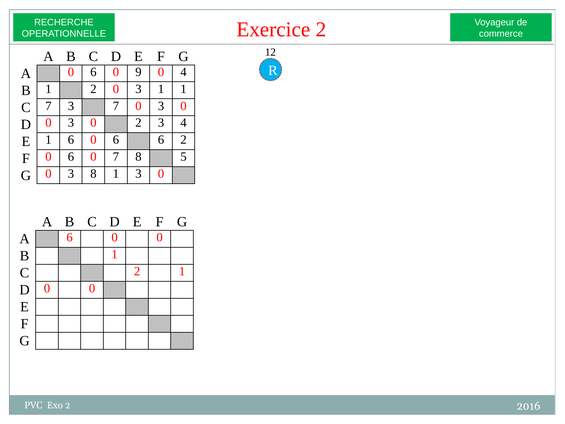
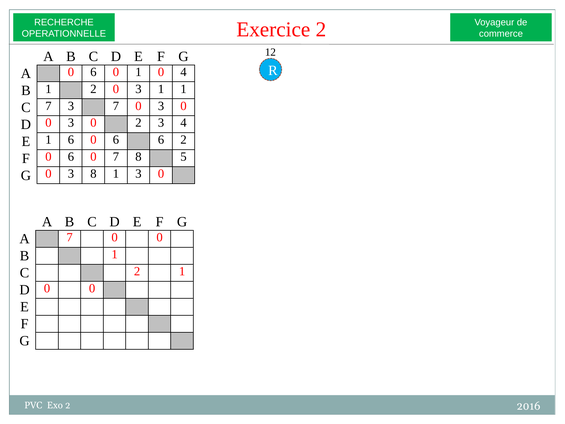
0 9: 9 -> 1 (138, 72)
A 6: 6 -> 7 (70, 237)
